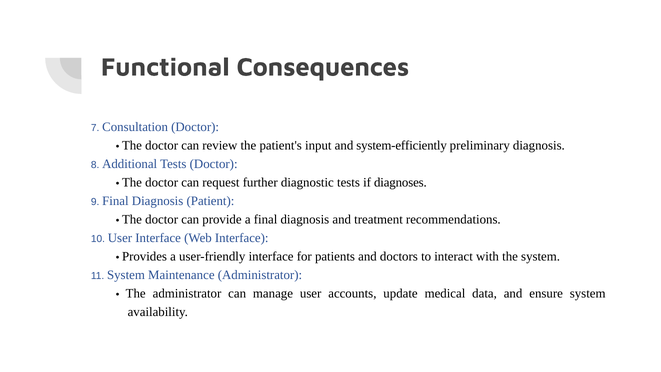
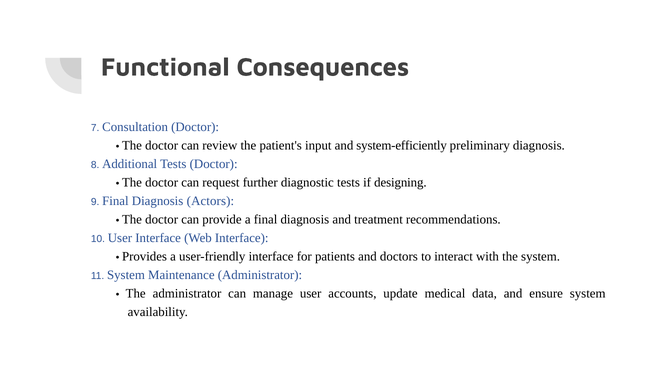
diagnoses: diagnoses -> designing (400, 183)
Patient: Patient -> Actors (210, 201)
